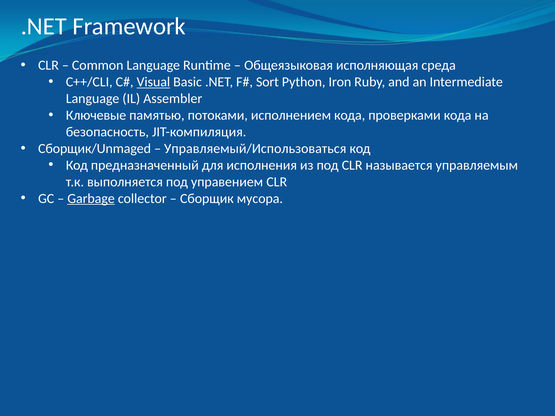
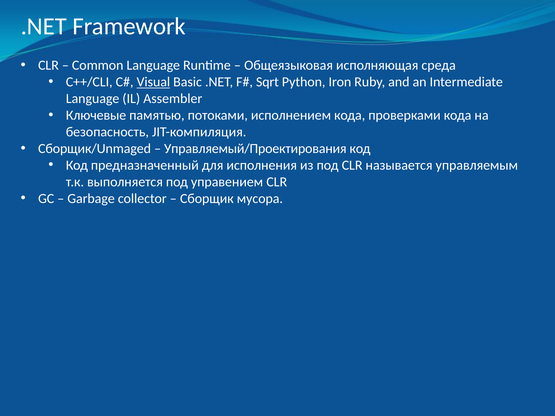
Sort: Sort -> Sqrt (267, 82)
Управляемый/Использоваться: Управляемый/Использоваться -> Управляемый/Проектирования (255, 149)
Garbage underline: present -> none (91, 199)
